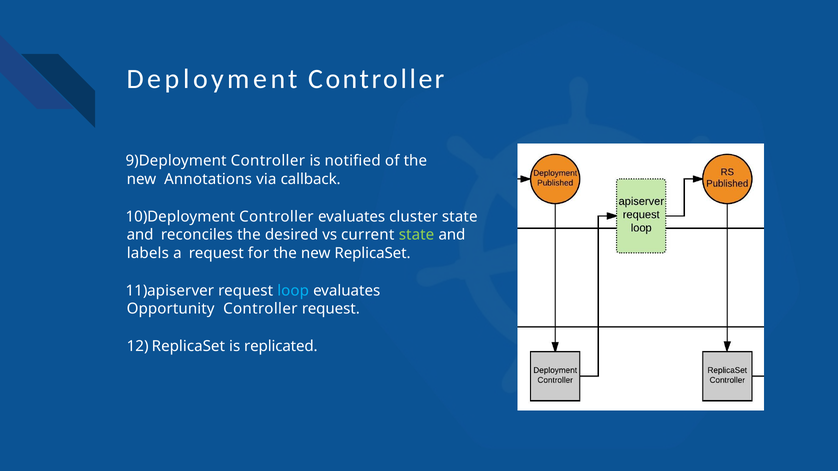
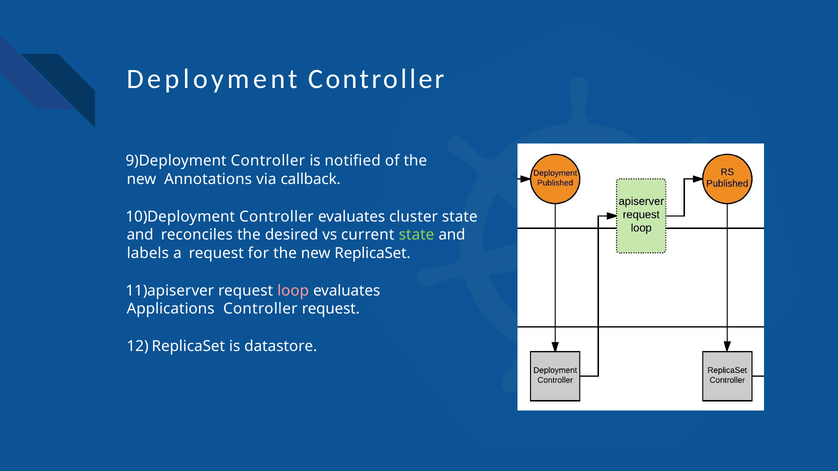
loop colour: light blue -> pink (293, 291)
Opportunity: Opportunity -> Applications (171, 309)
replicated: replicated -> datastore (281, 347)
